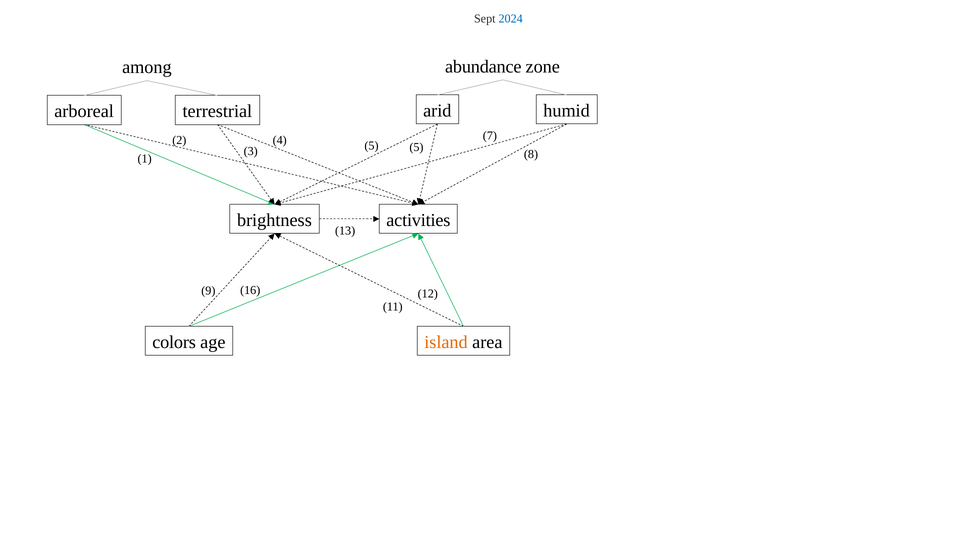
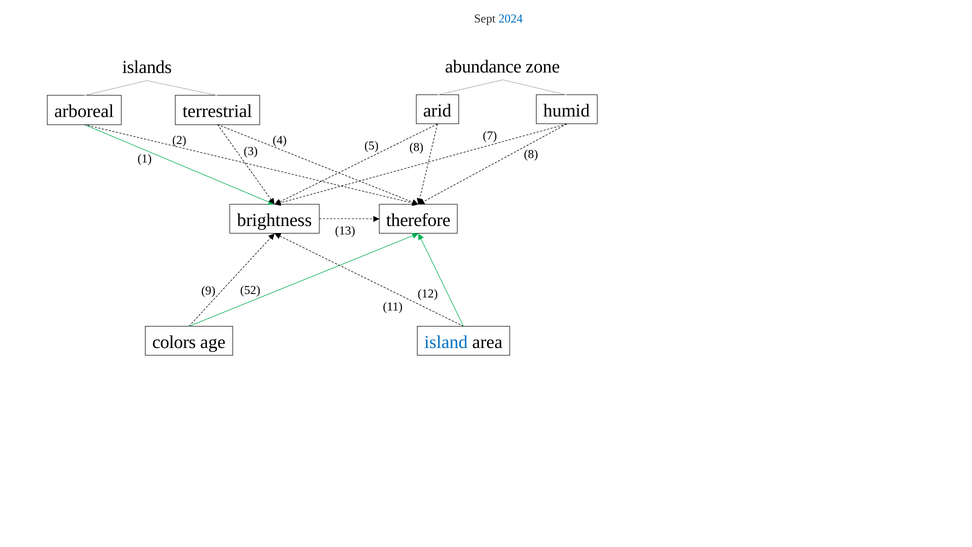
among: among -> islands (147, 67)
5 5: 5 -> 8 (416, 147)
activities: activities -> therefore (418, 220)
16: 16 -> 52 (250, 290)
island colour: orange -> blue (446, 342)
